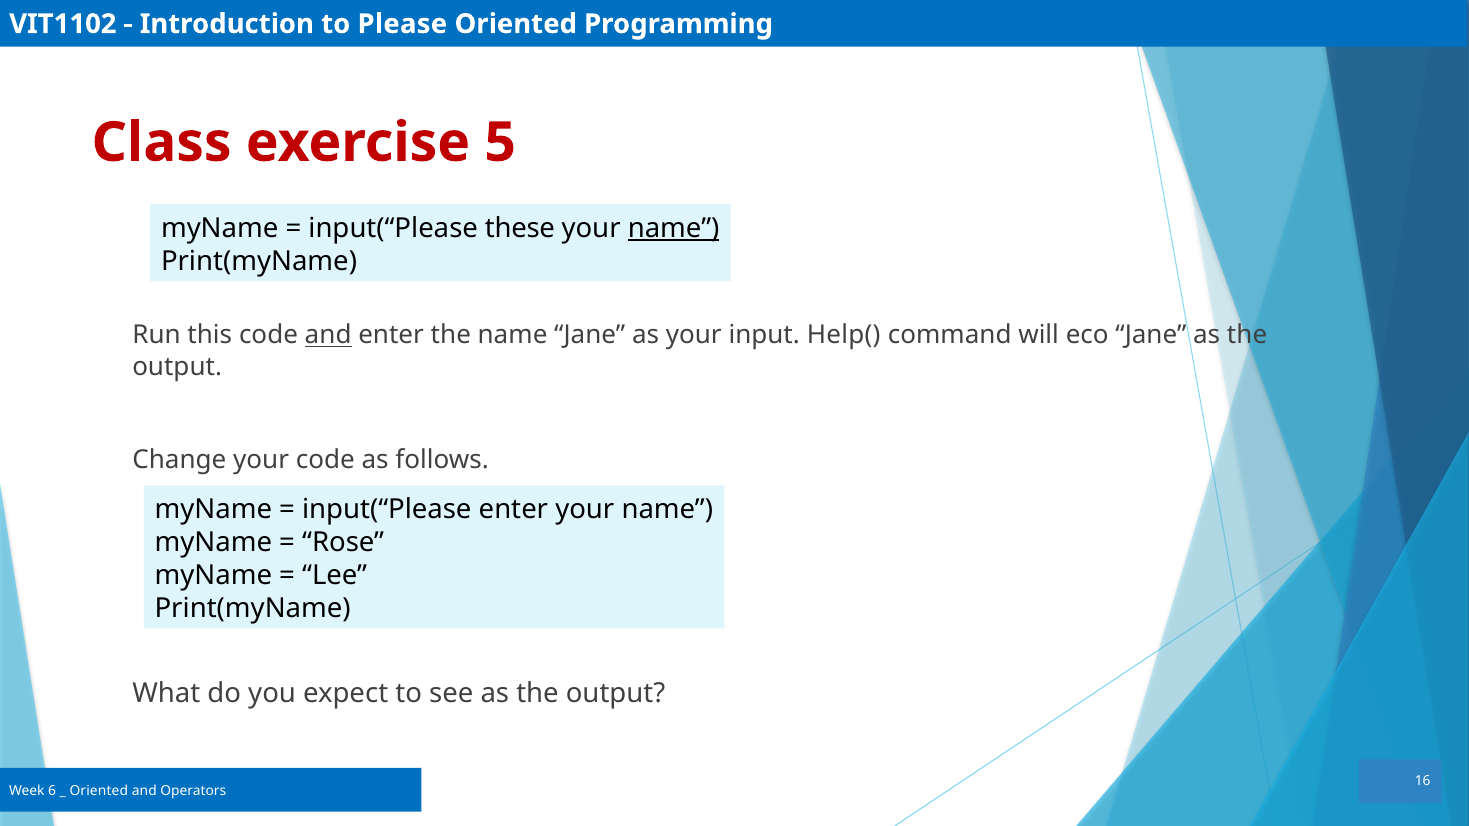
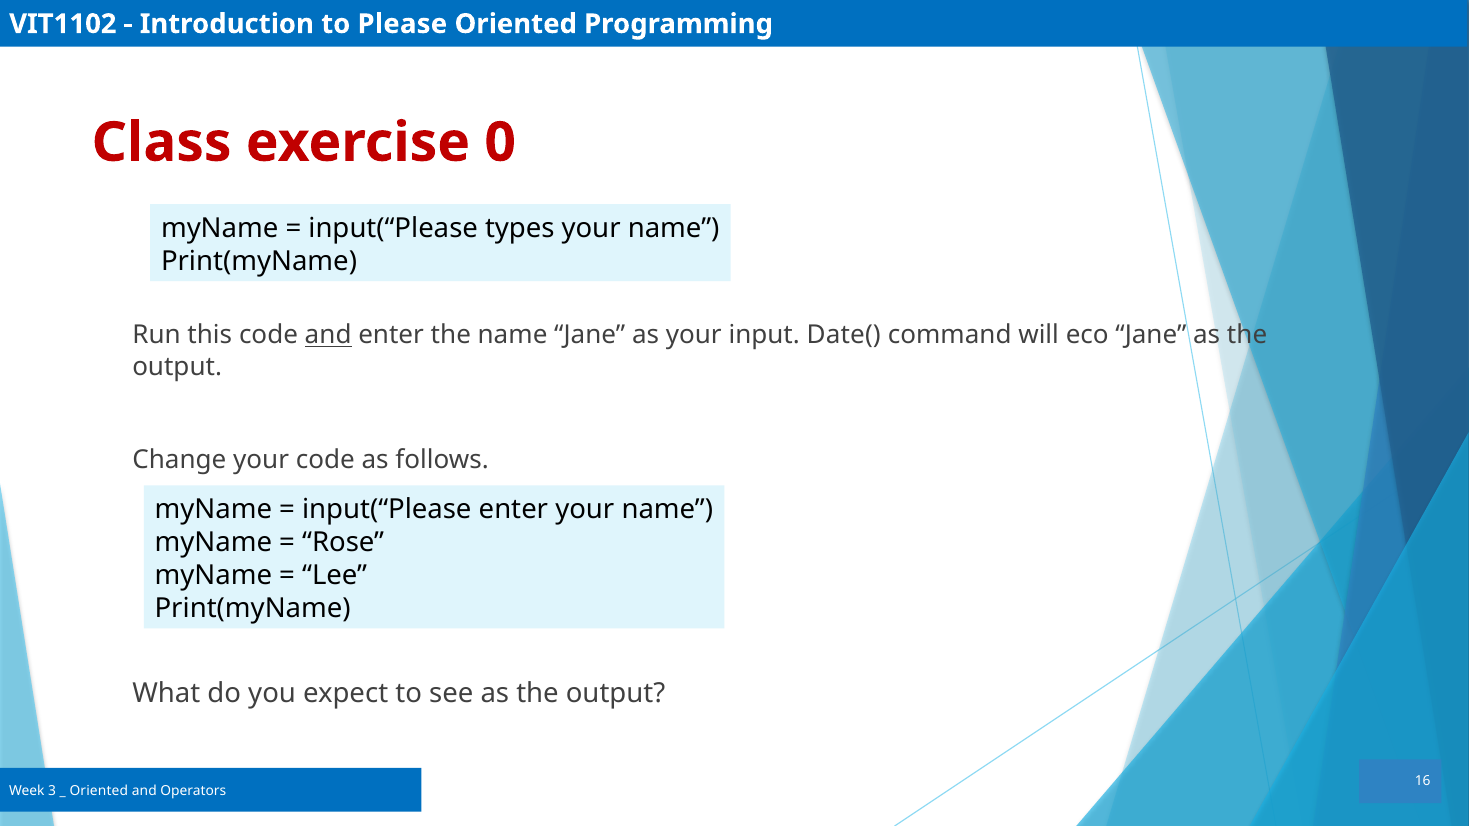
5: 5 -> 0 (500, 143)
these: these -> types (520, 228)
name underline: present -> none (674, 228)
Help(: Help( -> Date( (844, 335)
6: 6 -> 3 (52, 791)
